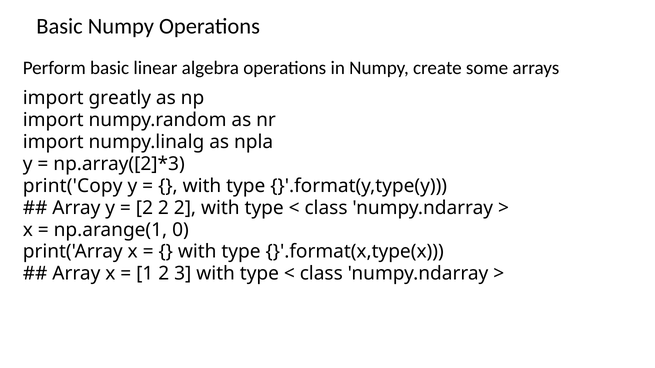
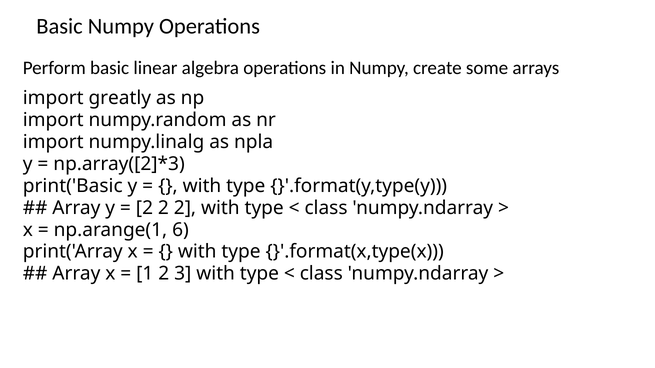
print('Copy: print('Copy -> print('Basic (73, 186)
0: 0 -> 6 (180, 230)
